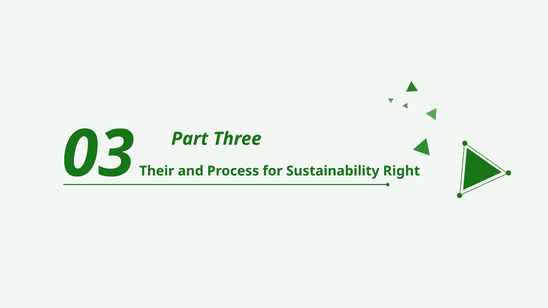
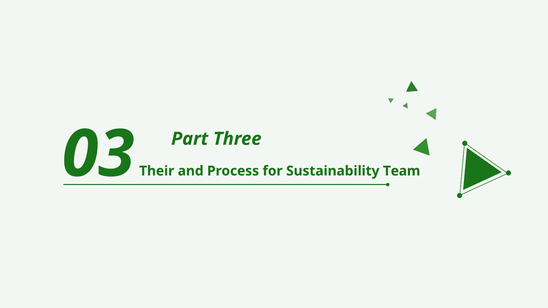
Right: Right -> Team (402, 171)
